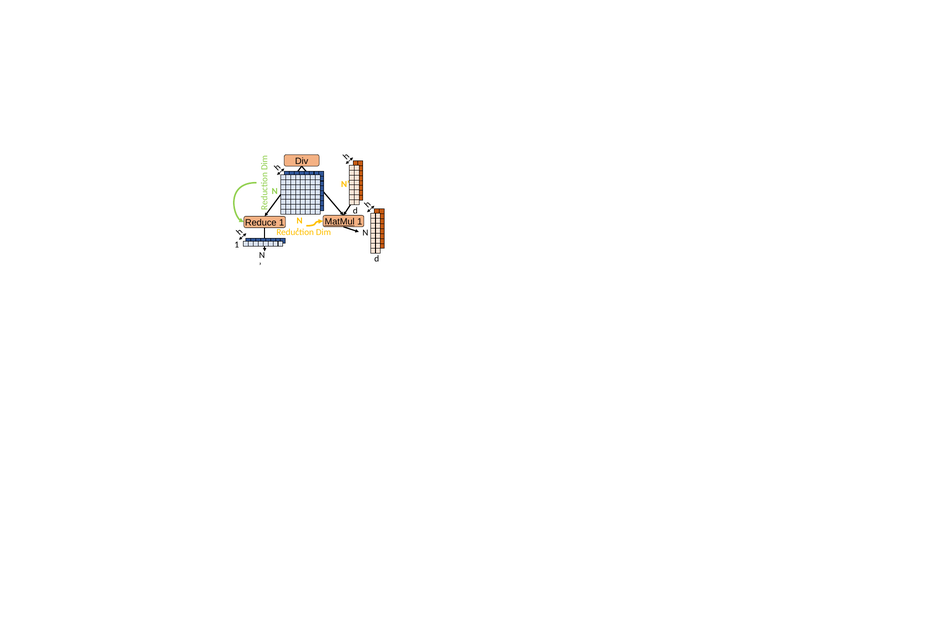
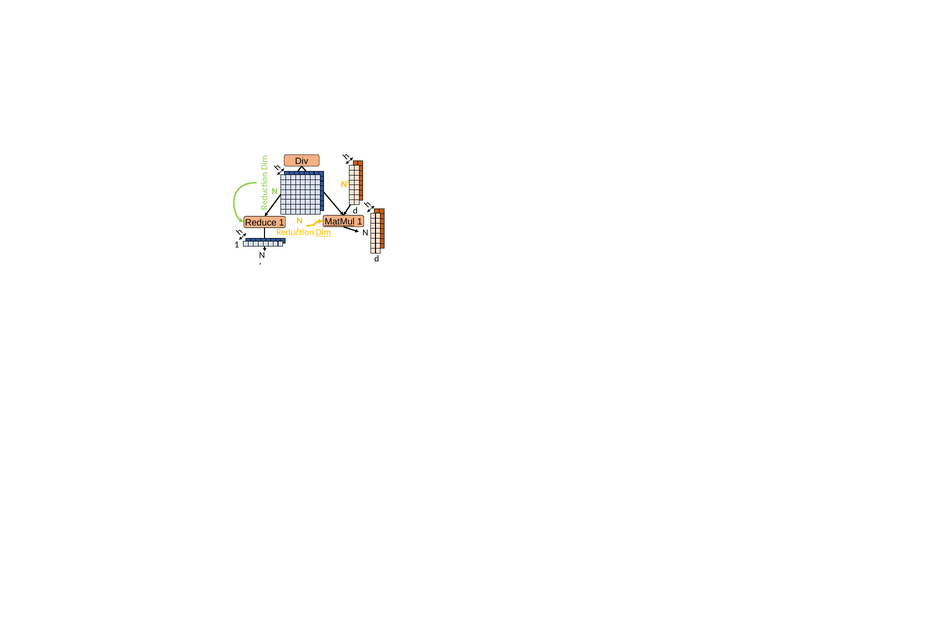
Dim underline: none -> present (323, 232)
